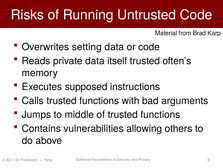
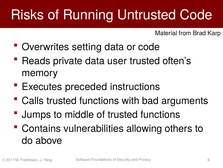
itself: itself -> user (117, 61)
supposed: supposed -> preceded (86, 86)
